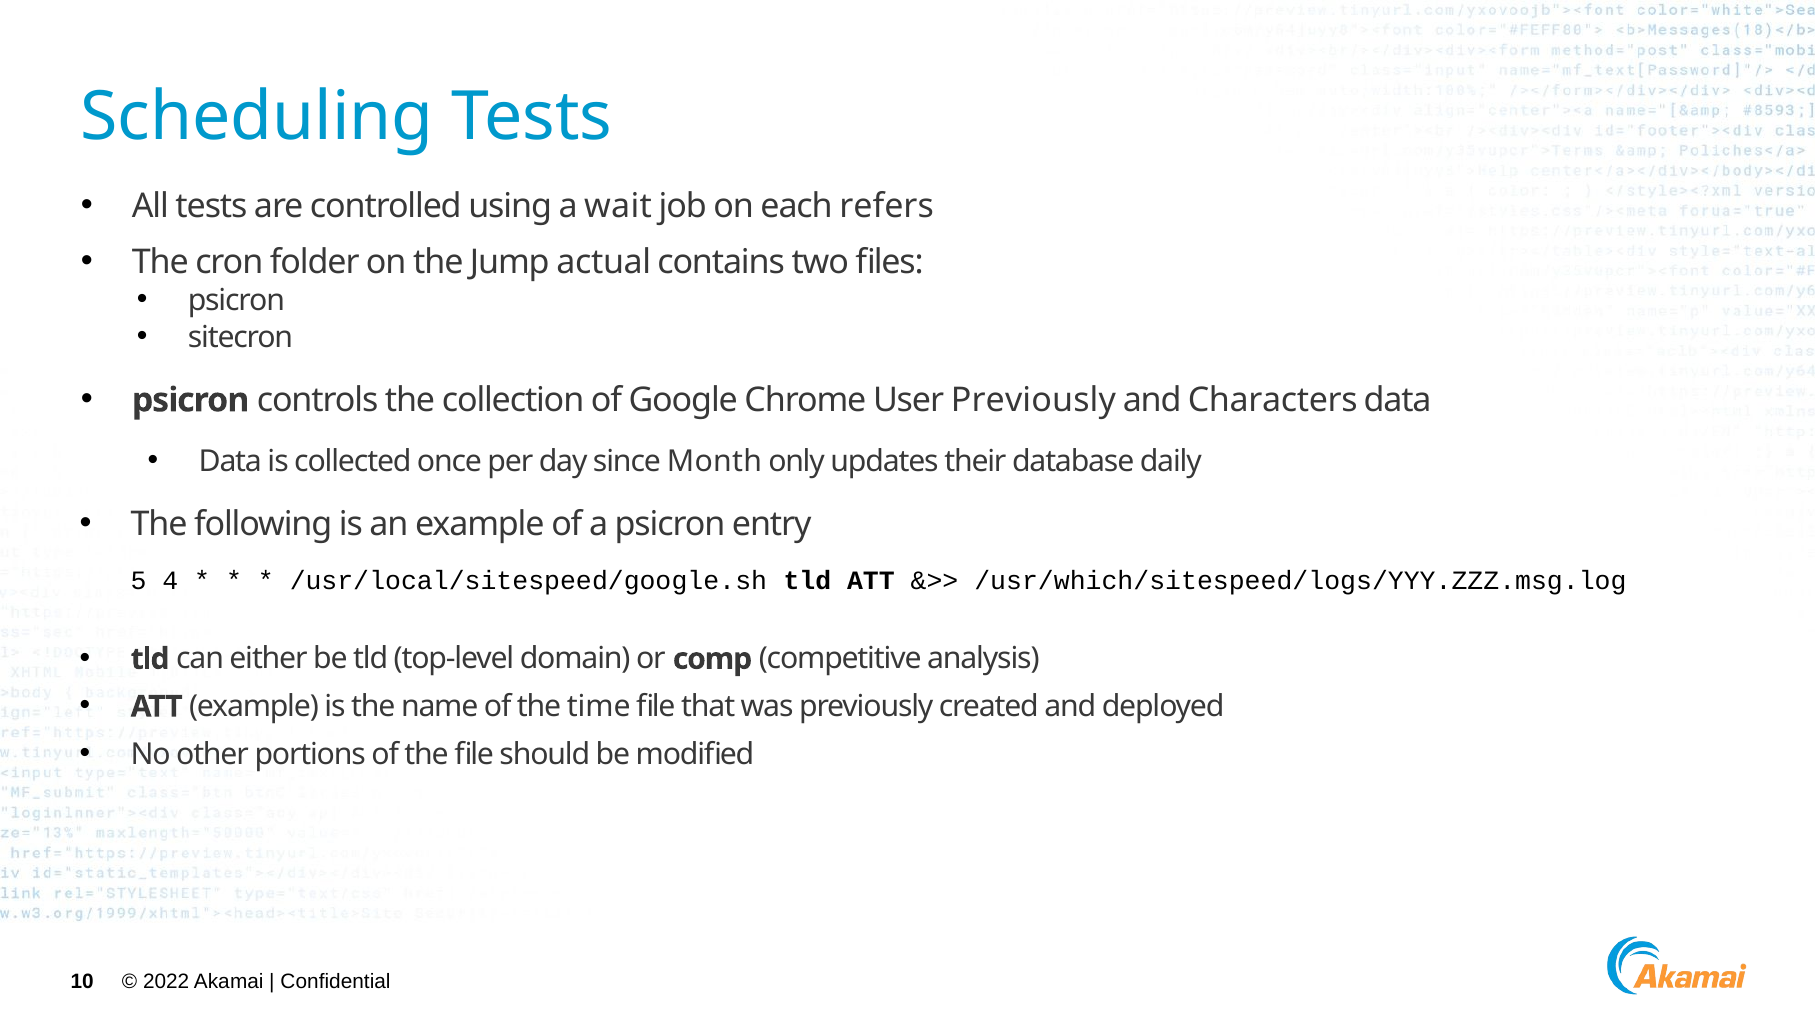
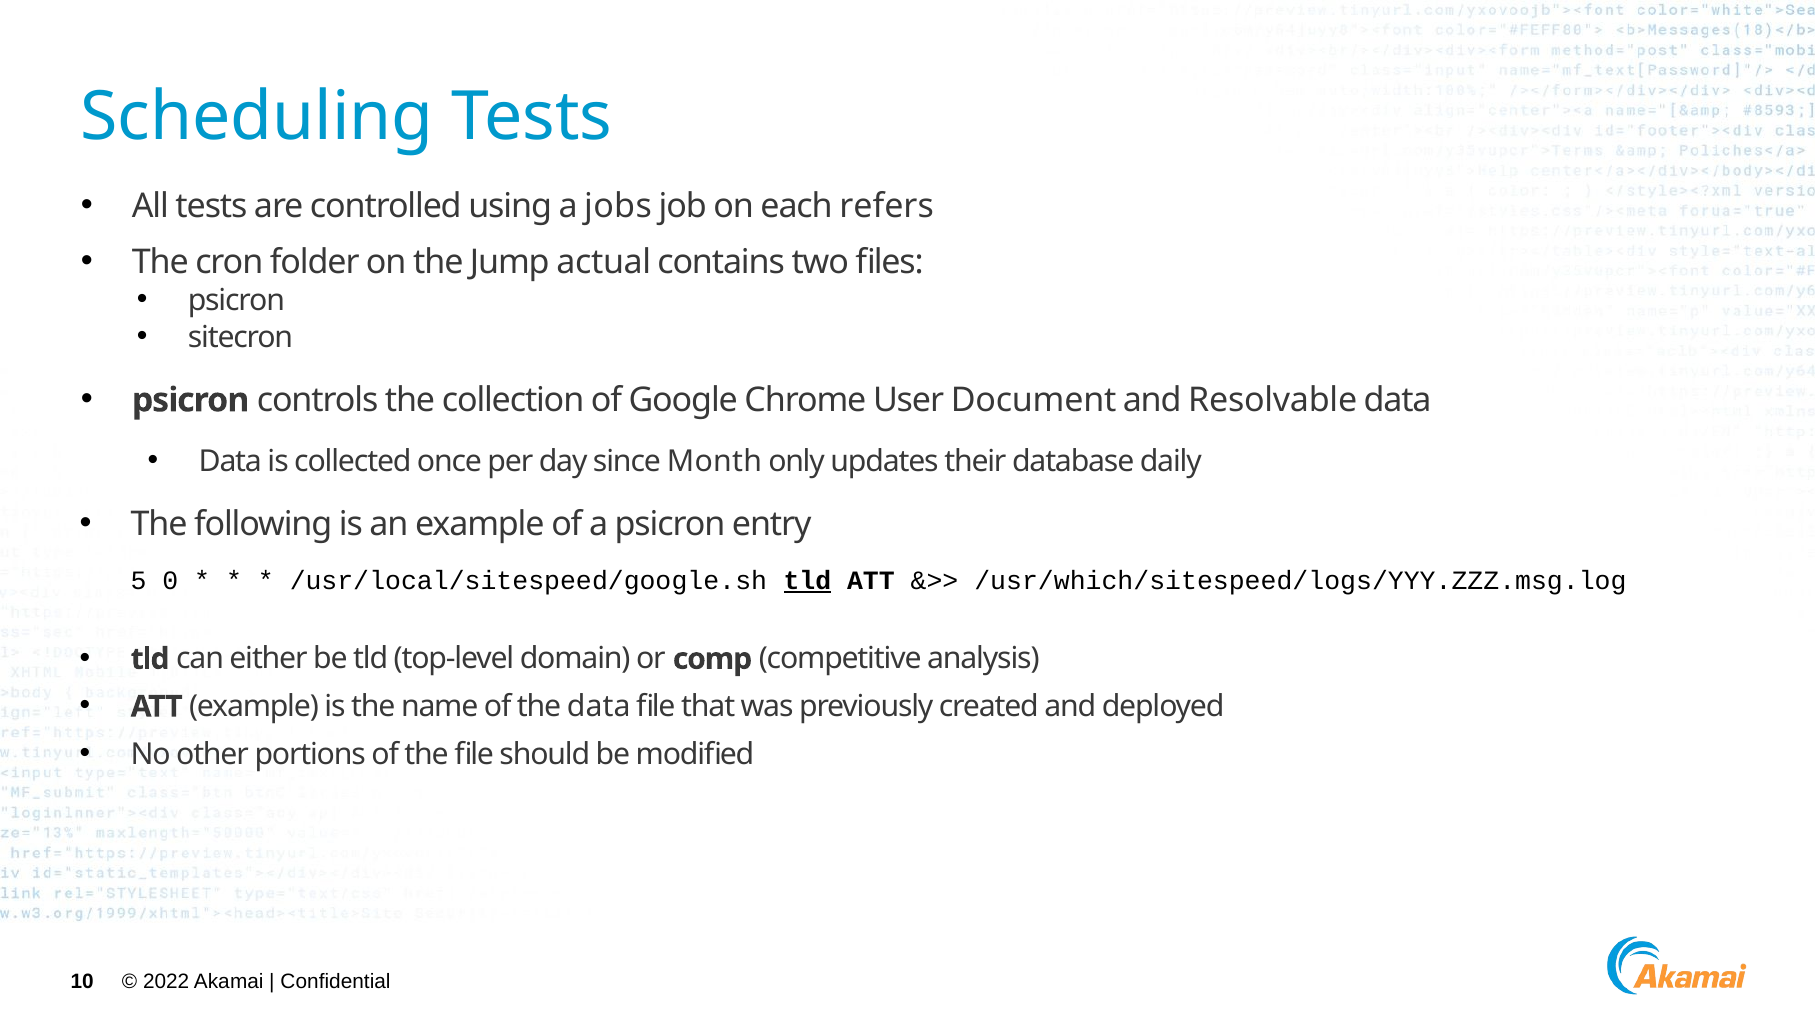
wait: wait -> jobs (618, 206)
User Previously: Previously -> Document (1034, 400)
Characters: Characters -> Resolvable (1273, 400)
4: 4 -> 0 (170, 581)
tld underline: none -> present (807, 581)
the time: time -> data (599, 706)
